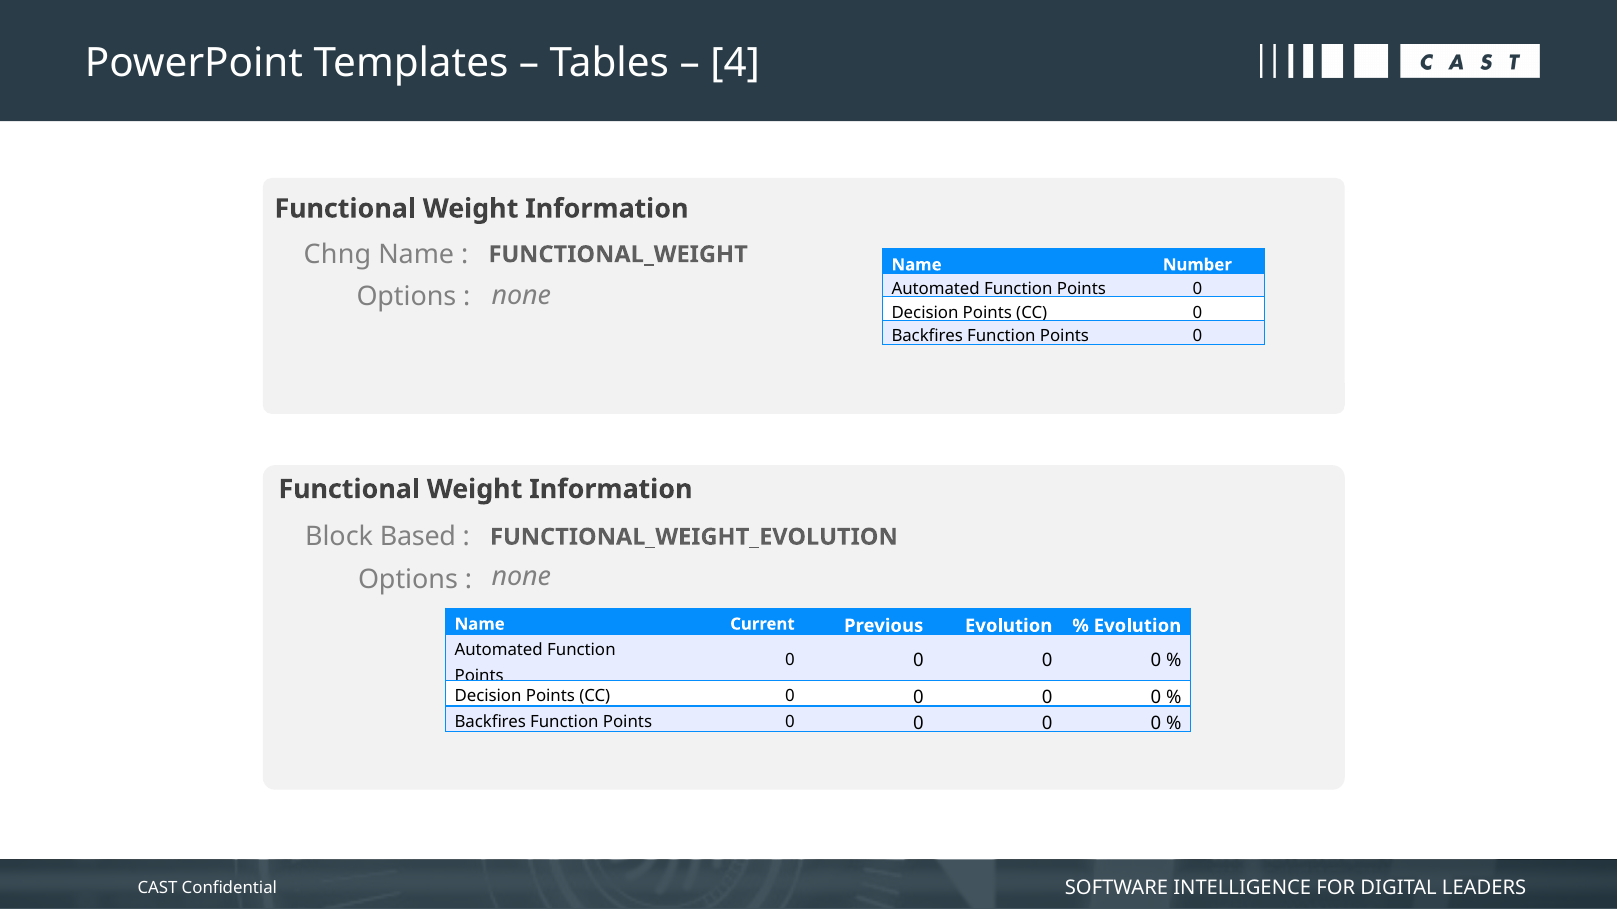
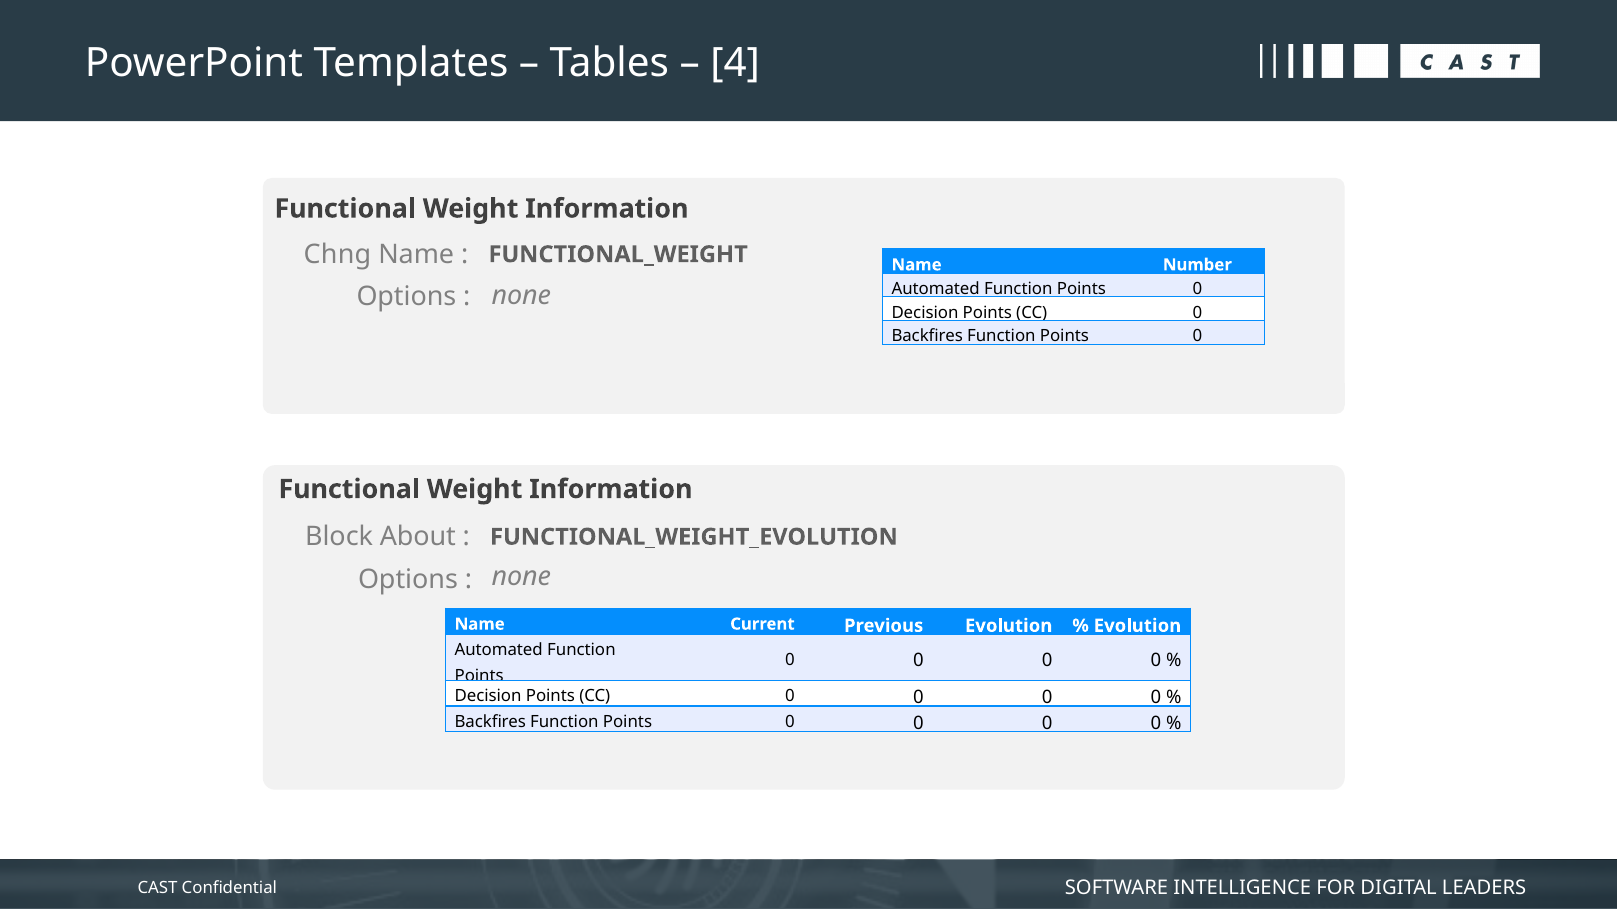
Based: Based -> About (418, 537)
